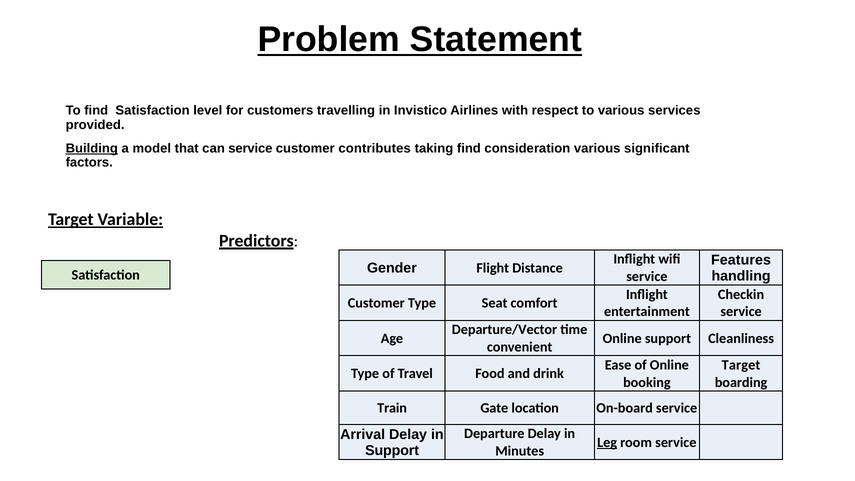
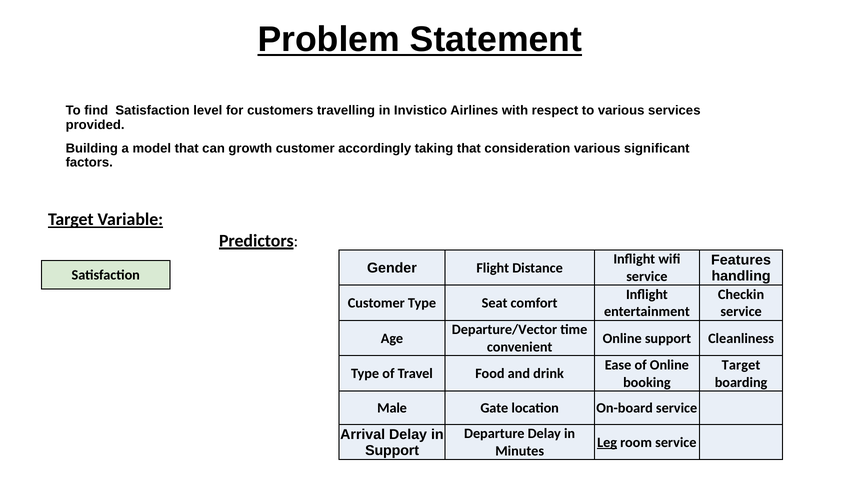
Building underline: present -> none (92, 148)
can service: service -> growth (250, 148)
contributes: contributes -> accordingly (375, 148)
taking find: find -> that (469, 148)
Train: Train -> Male (392, 408)
